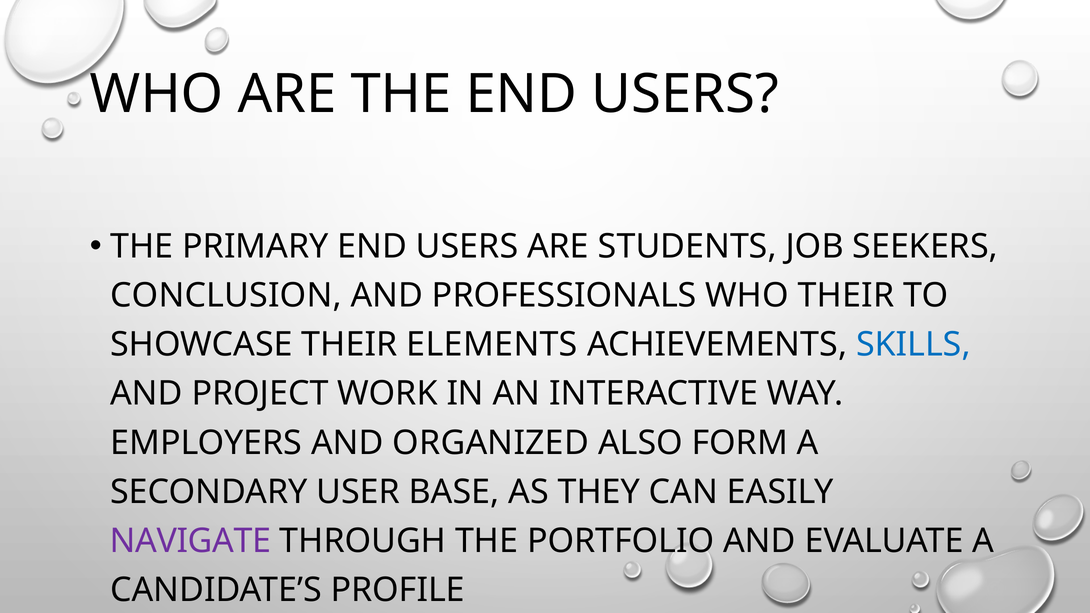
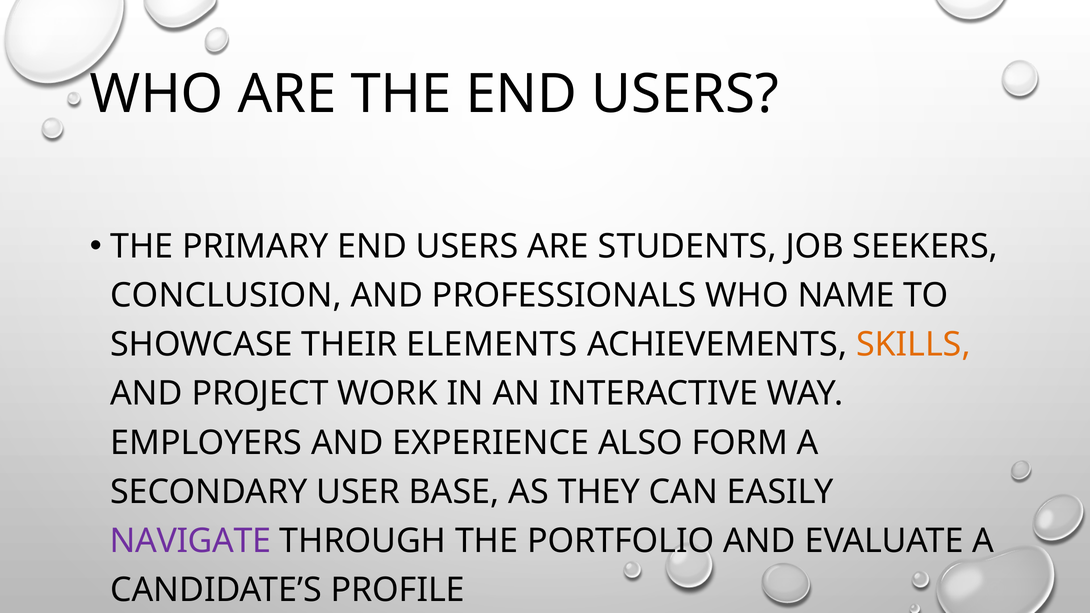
WHO THEIR: THEIR -> NAME (846, 296)
SKILLS colour: blue -> orange (913, 345)
ORGANIZED: ORGANIZED -> EXPERIENCE (491, 443)
